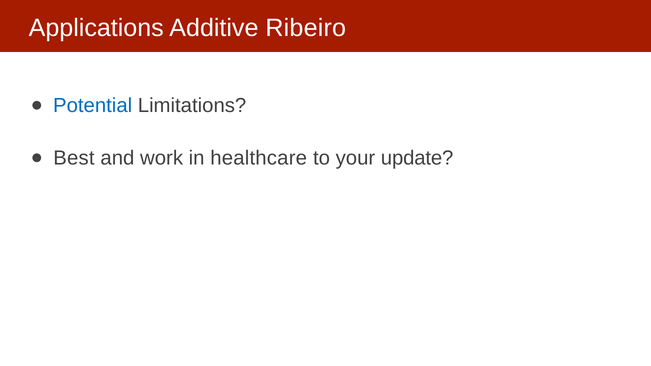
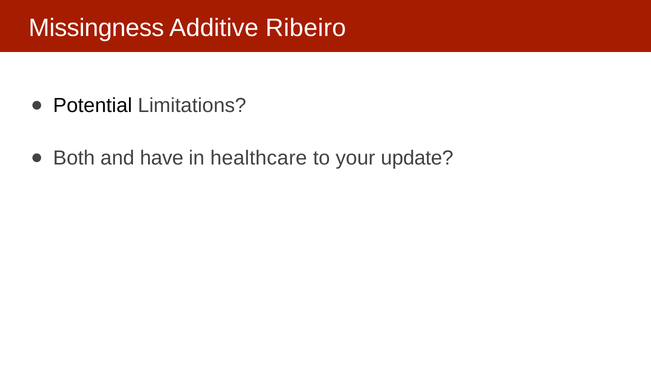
Applications: Applications -> Missingness (96, 28)
Potential colour: blue -> black (93, 106)
Best: Best -> Both (74, 158)
work: work -> have (162, 158)
